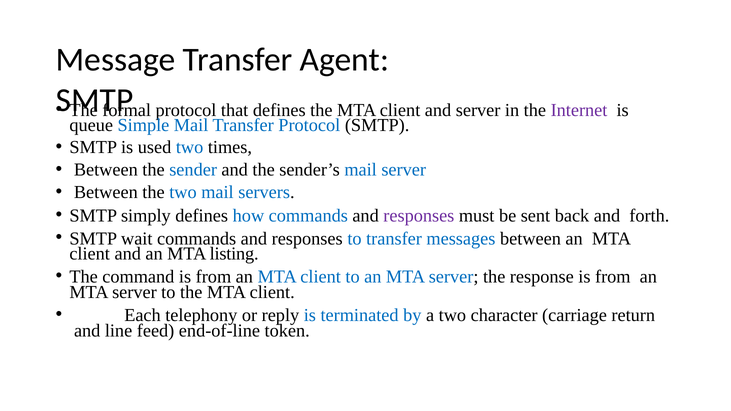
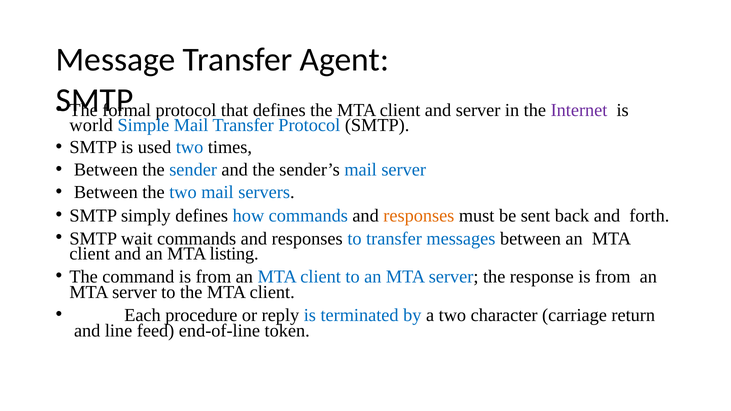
queue: queue -> world (91, 126)
responses colour: purple -> orange (419, 216)
telephony: telephony -> procedure (201, 315)
